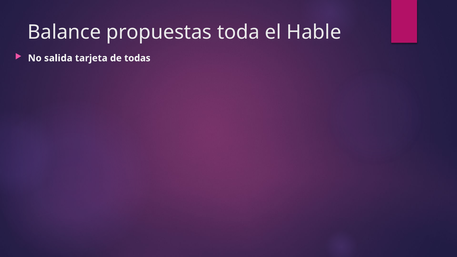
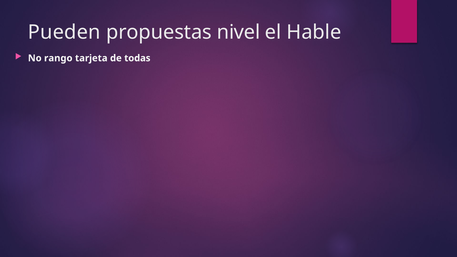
Balance: Balance -> Pueden (64, 32)
toda: toda -> nivel (239, 32)
salida: salida -> rango (58, 58)
